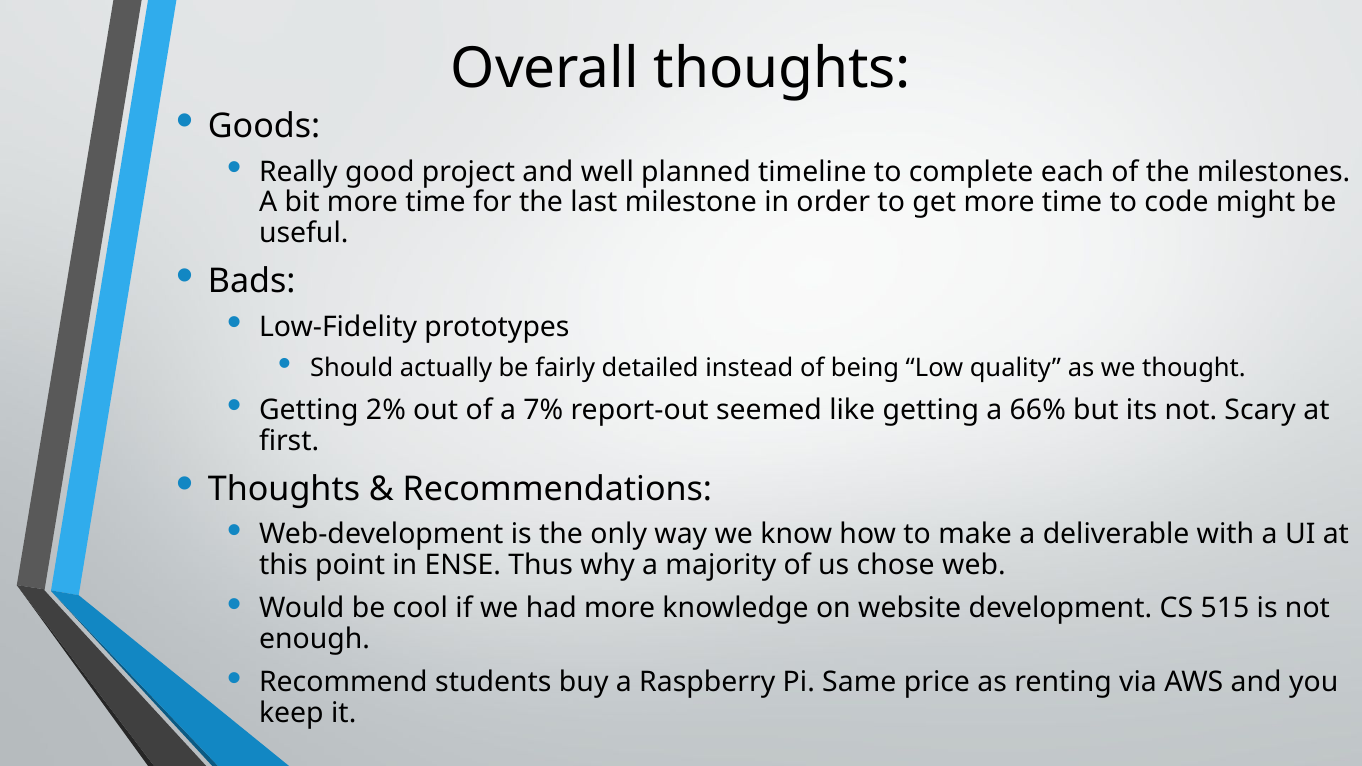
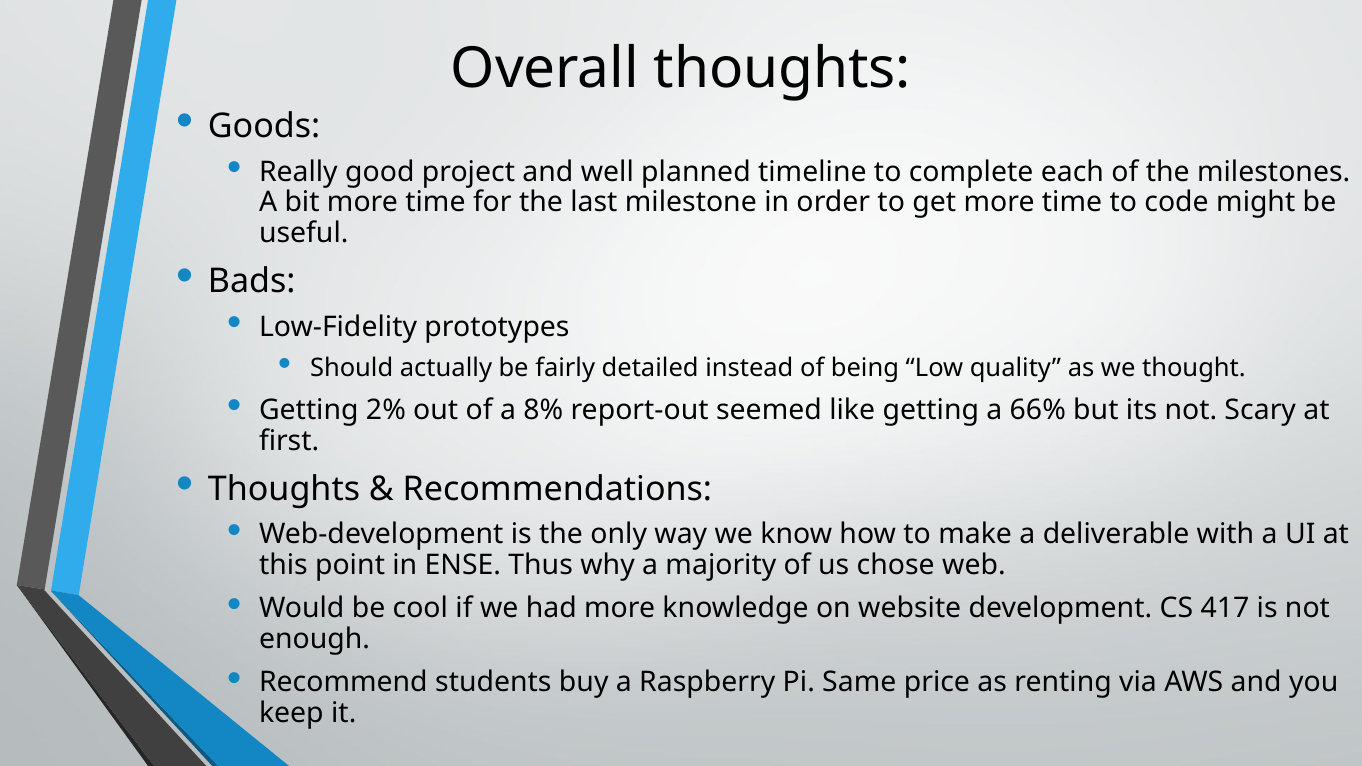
7%: 7% -> 8% (543, 410)
515: 515 -> 417 (1225, 609)
